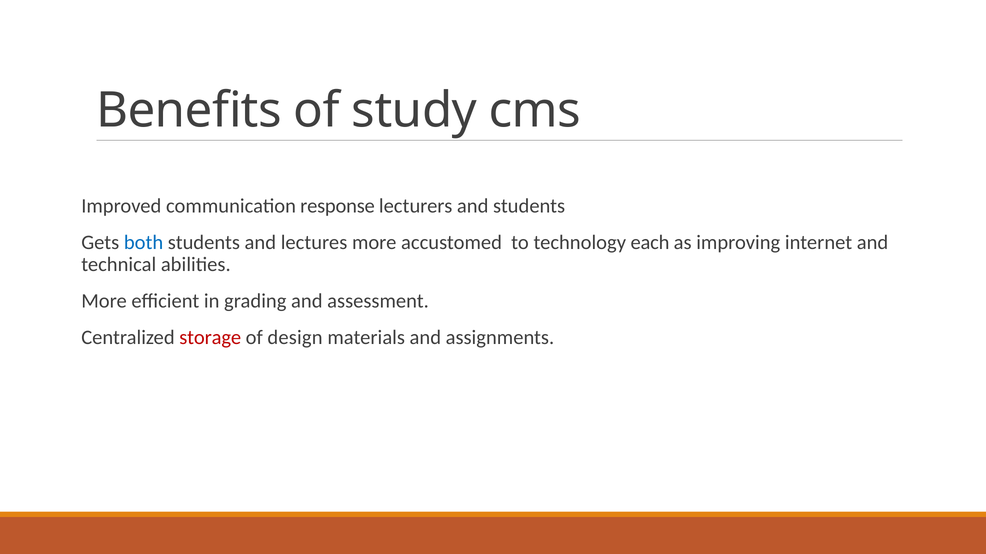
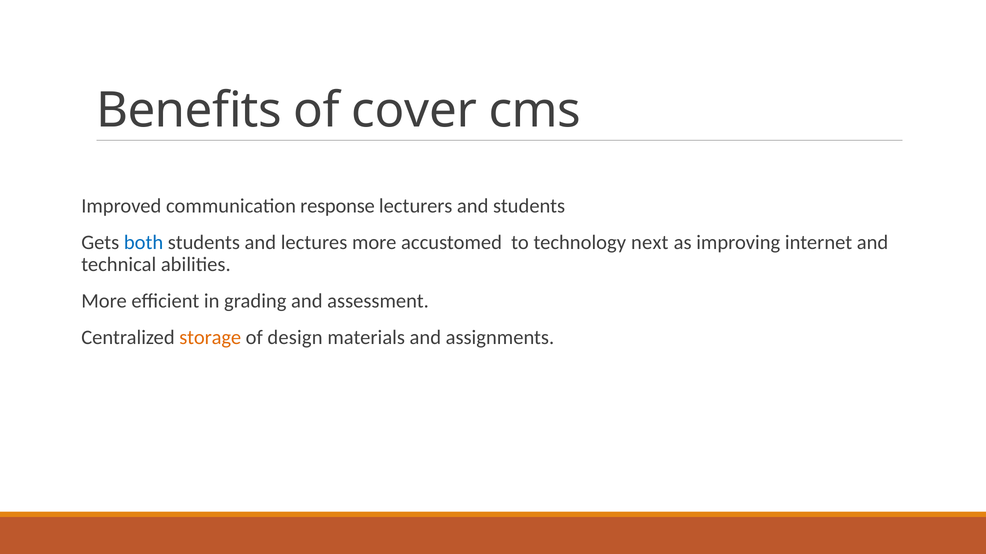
study: study -> cover (414, 110)
each: each -> next (650, 243)
storage colour: red -> orange (210, 338)
